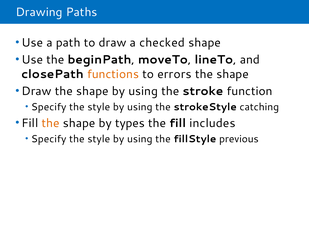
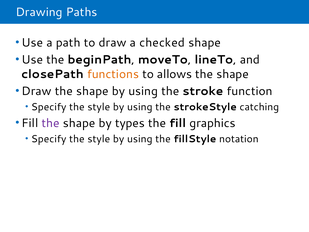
errors: errors -> allows (175, 74)
the colour: orange -> purple (51, 123)
includes: includes -> graphics (213, 123)
previous: previous -> notation (239, 139)
